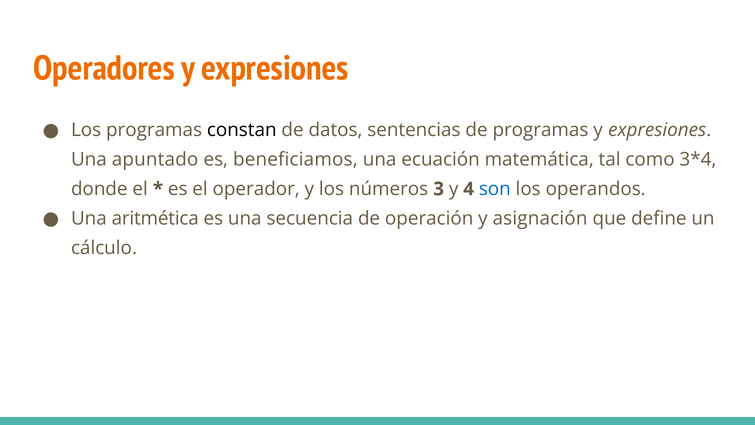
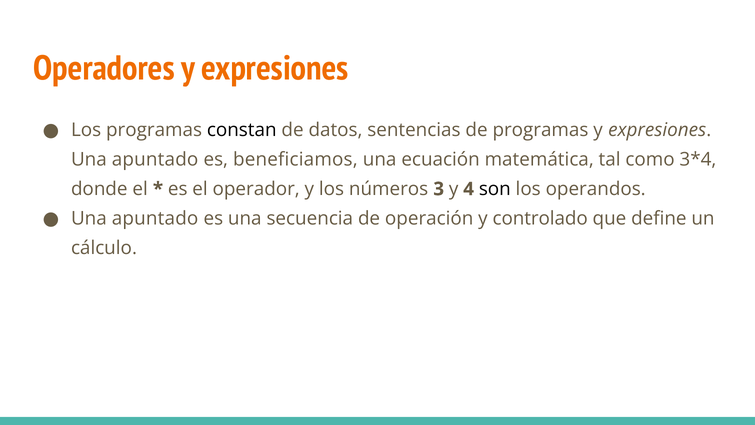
son colour: blue -> black (495, 189)
aritmética: aritmética -> apuntado (155, 218)
asignación: asignación -> controlado (540, 218)
